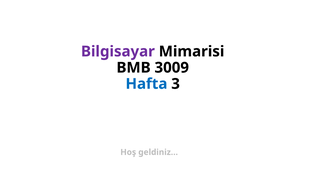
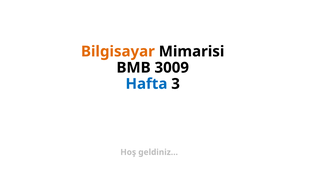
Bilgisayar colour: purple -> orange (118, 52)
